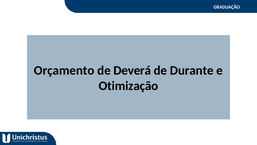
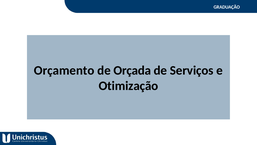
Deverá: Deverá -> Orçada (132, 70)
Durante: Durante -> Serviços (192, 70)
